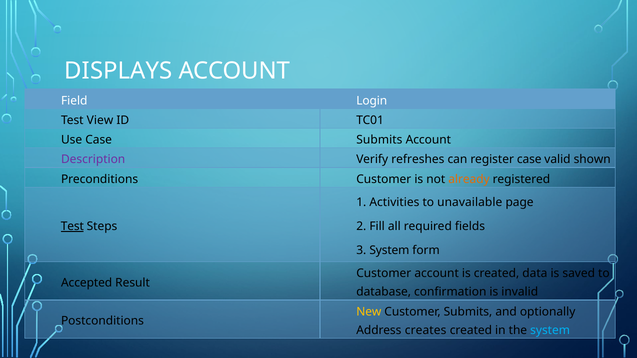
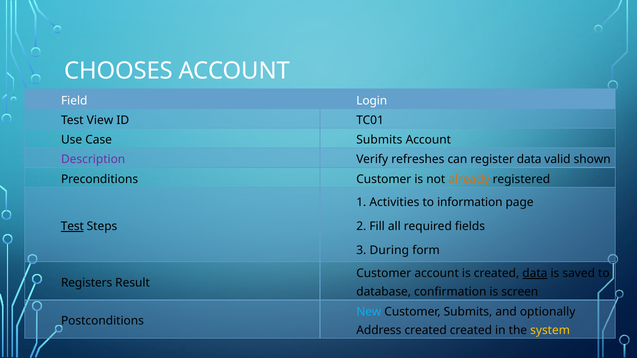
DISPLAYS: DISPLAYS -> CHOOSES (119, 71)
register case: case -> data (529, 160)
unavailable: unavailable -> information (470, 203)
3 System: System -> During (389, 250)
data underline: none -> present (535, 274)
Accepted: Accepted -> Registers (87, 283)
invalid: invalid -> screen (520, 292)
New colour: yellow -> light blue (369, 312)
Address creates: creates -> created (426, 331)
system colour: light blue -> yellow (550, 331)
